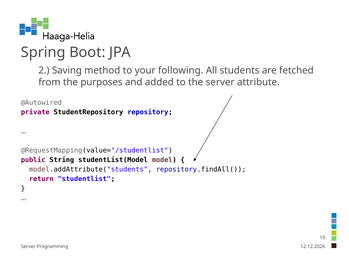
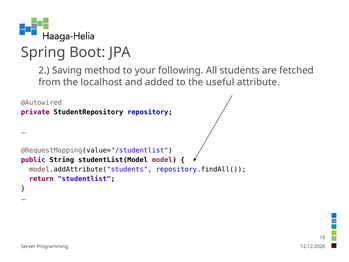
purposes: purposes -> localhost (101, 82)
the server: server -> useful (220, 82)
